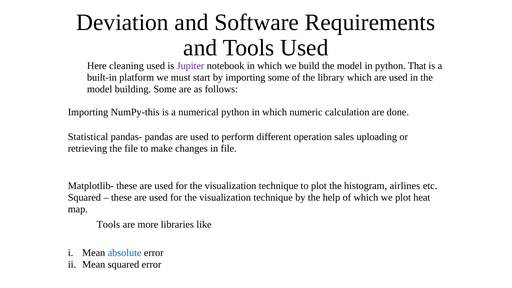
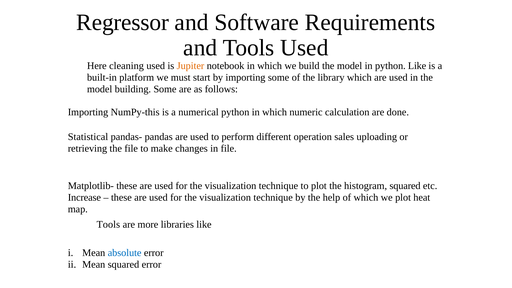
Deviation: Deviation -> Regressor (123, 23)
Jupiter colour: purple -> orange (191, 66)
python That: That -> Like (417, 66)
histogram airlines: airlines -> squared (405, 186)
Squared: Squared -> Increase (84, 197)
